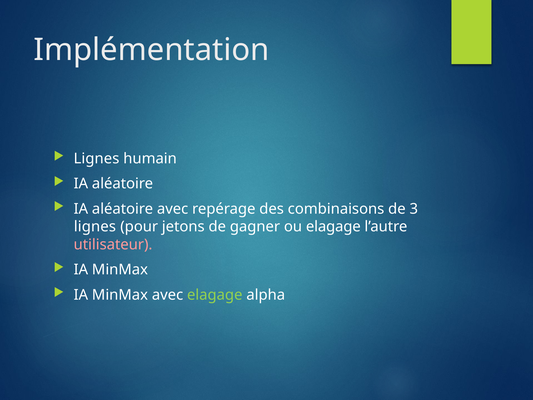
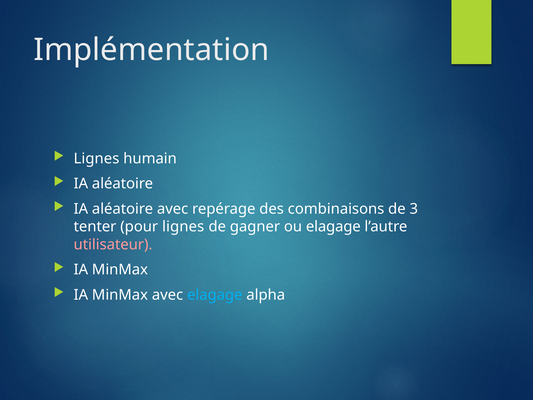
lignes: lignes -> tenter (95, 227)
pour jetons: jetons -> lignes (183, 227)
elagage colour: light green -> light blue (215, 295)
